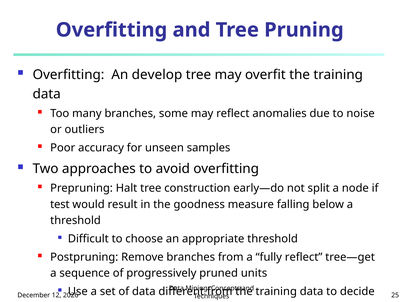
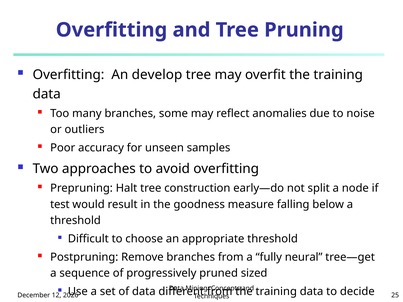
fully reflect: reflect -> neural (304, 257)
units: units -> sized (254, 274)
